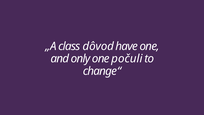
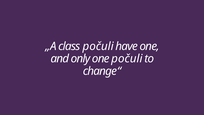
class dôvod: dôvod -> počuli (98, 46)
